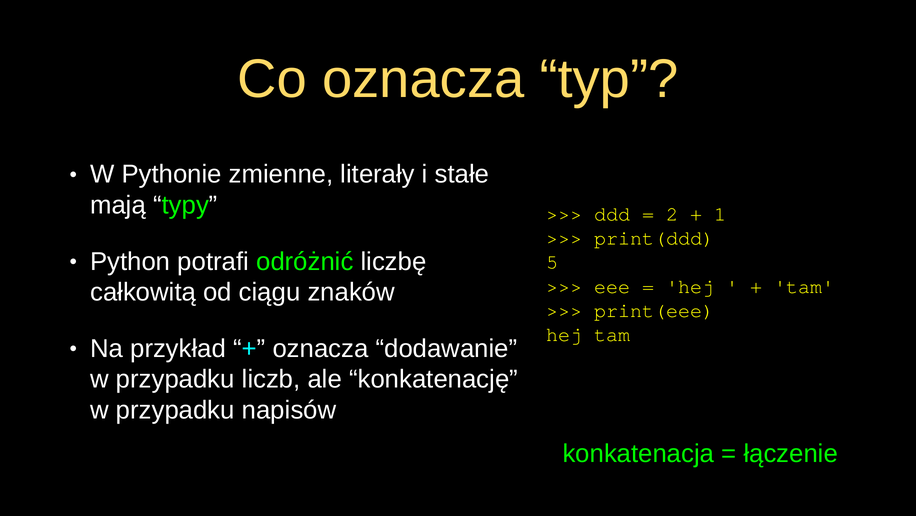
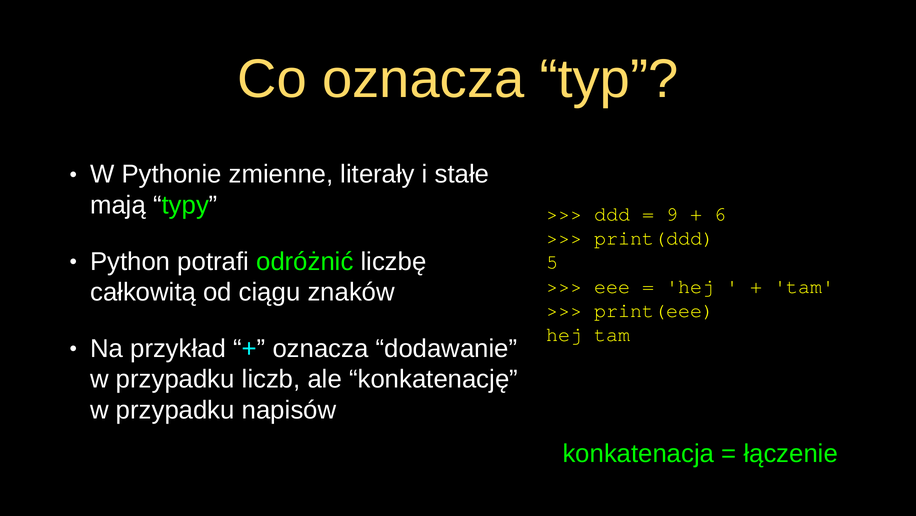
2: 2 -> 9 (672, 214)
1: 1 -> 6 (720, 214)
